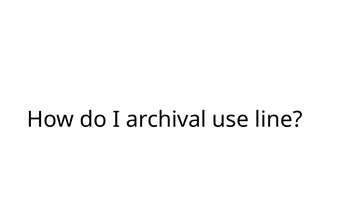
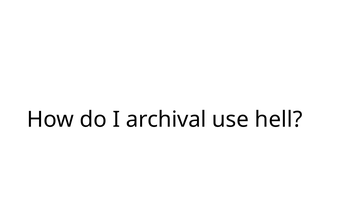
line: line -> hell (279, 120)
